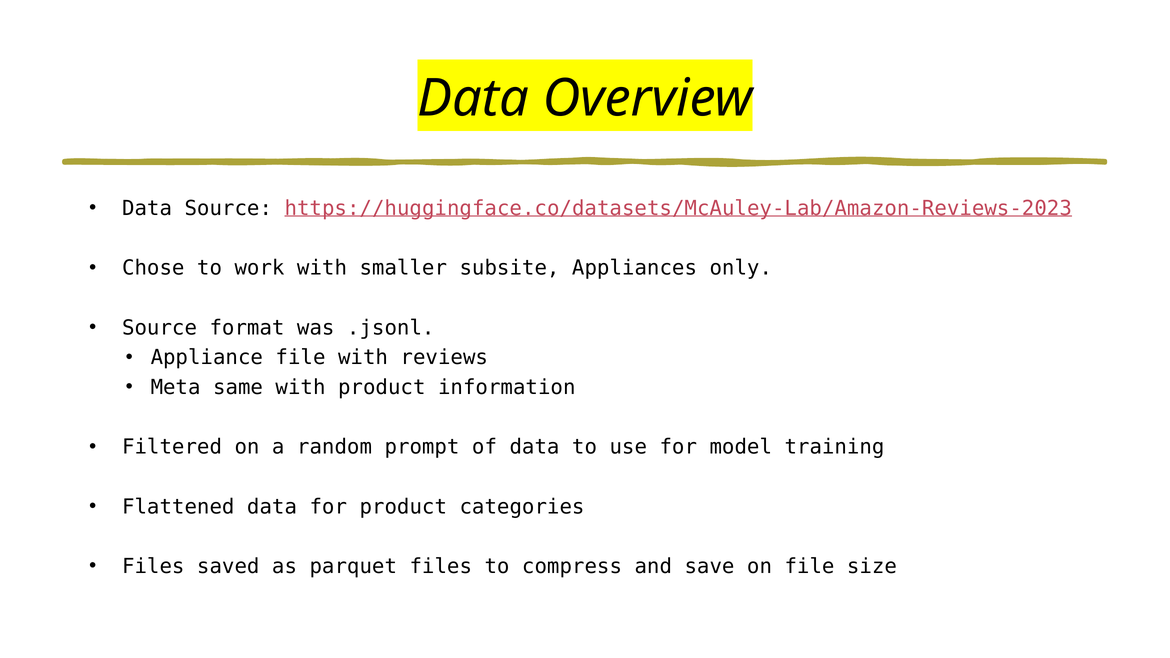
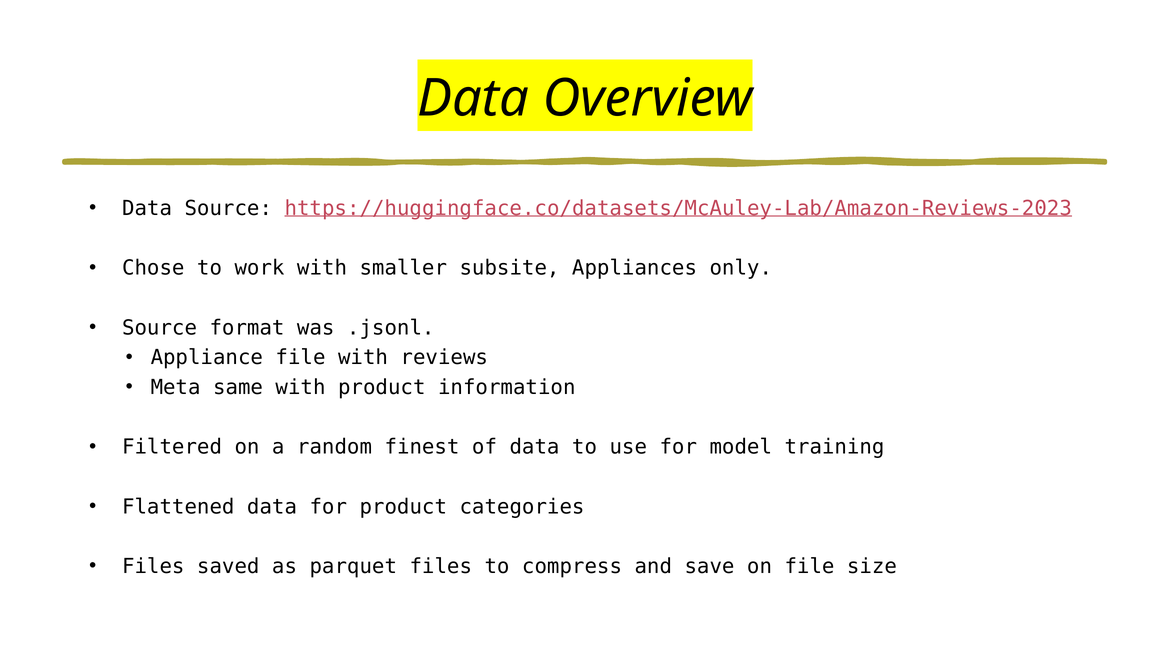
prompt: prompt -> finest (422, 447)
